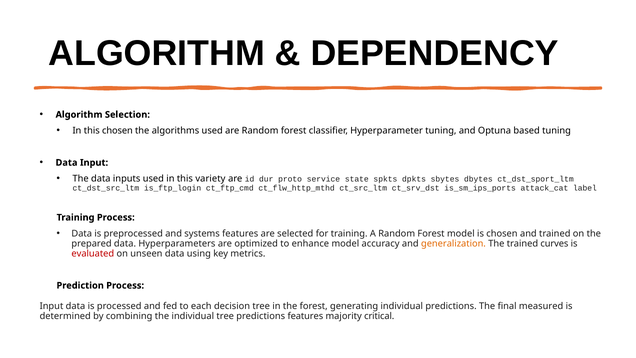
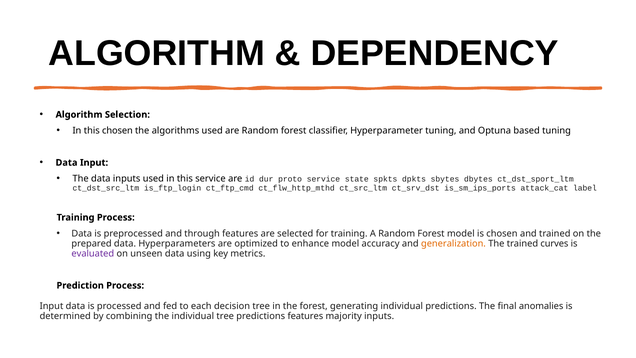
this variety: variety -> service (210, 179)
systems: systems -> through (202, 233)
evaluated colour: red -> purple (93, 253)
measured: measured -> anomalies (541, 306)
majority critical: critical -> inputs (379, 316)
